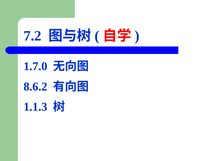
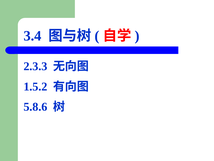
7.2: 7.2 -> 3.4 (32, 36)
1.7.0: 1.7.0 -> 2.3.3 (35, 66)
8.6.2: 8.6.2 -> 1.5.2 (35, 86)
1.1.3: 1.1.3 -> 5.8.6 (35, 107)
